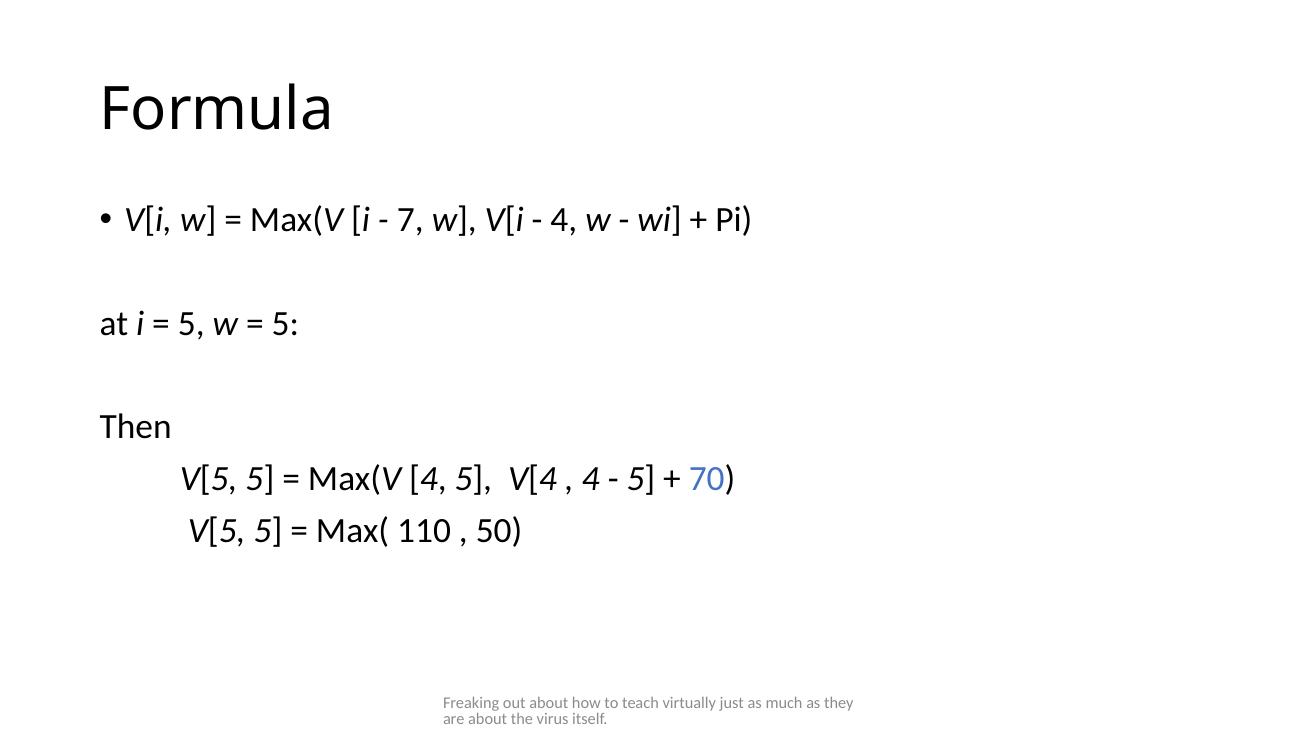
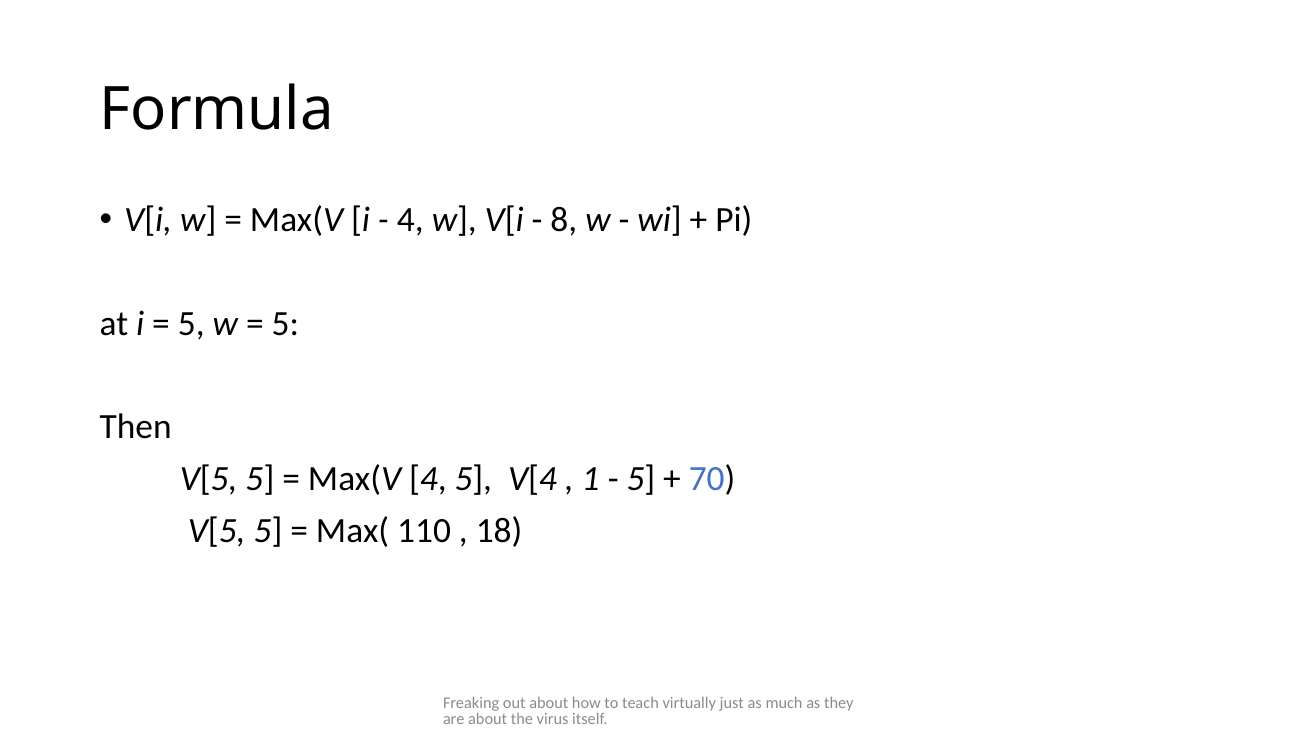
7: 7 -> 4 (410, 220)
4: 4 -> 8 (564, 220)
4: 4 -> 1 (591, 479)
50: 50 -> 18 (499, 531)
